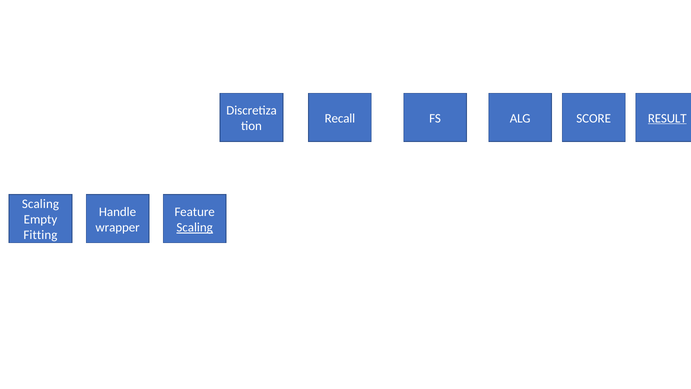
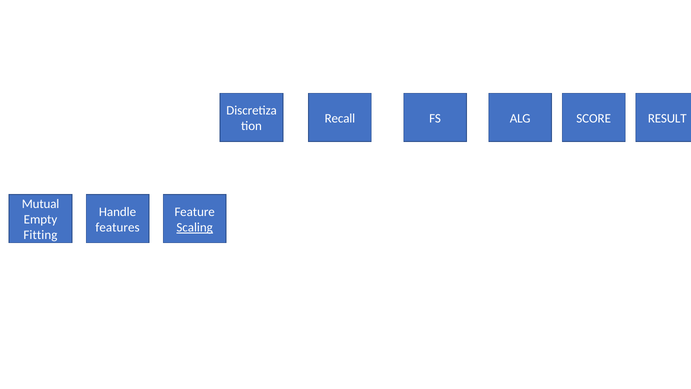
RESULT underline: present -> none (667, 118)
Scaling: Scaling -> Mutual (41, 204)
wrapper: wrapper -> features (118, 227)
